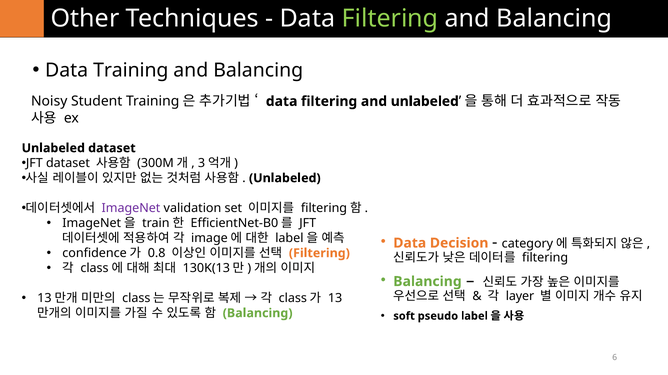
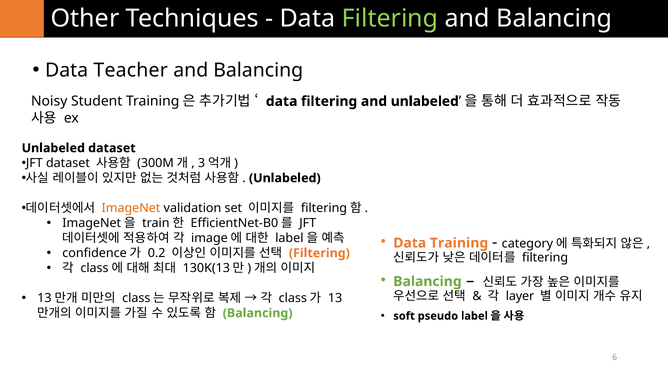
Data Training: Training -> Teacher (131, 70)
ImageNet colour: purple -> orange (131, 209)
Data Decision: Decision -> Training (459, 243)
0.8: 0.8 -> 0.2 (157, 254)
